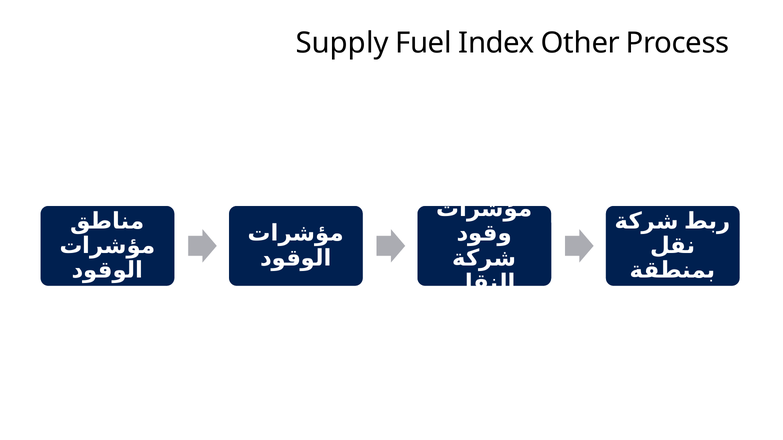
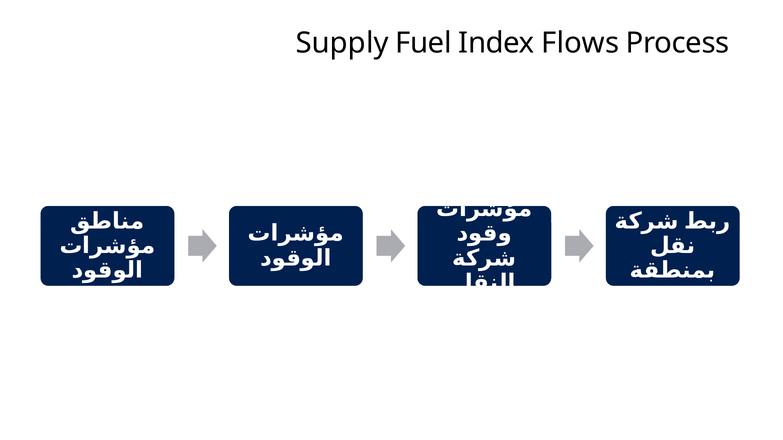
Other: Other -> Flows (580, 43)
